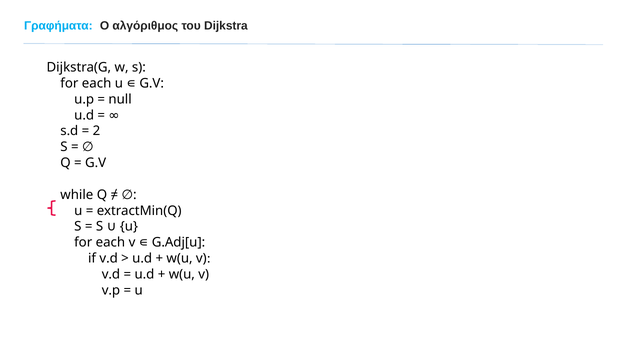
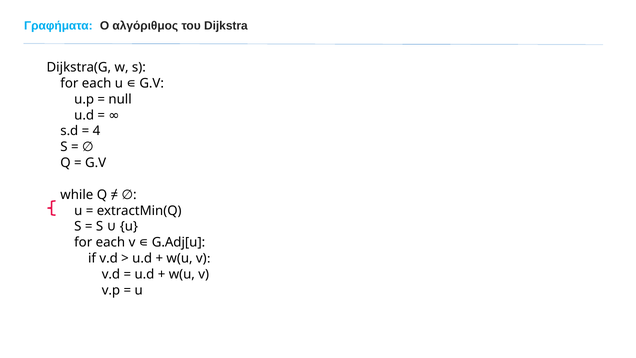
2: 2 -> 4 (96, 131)
